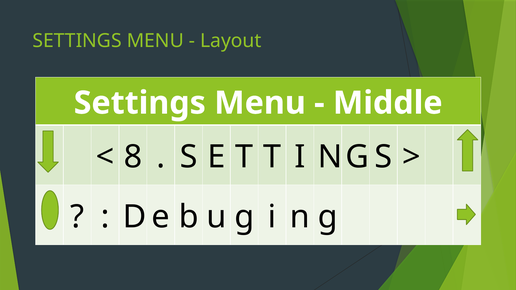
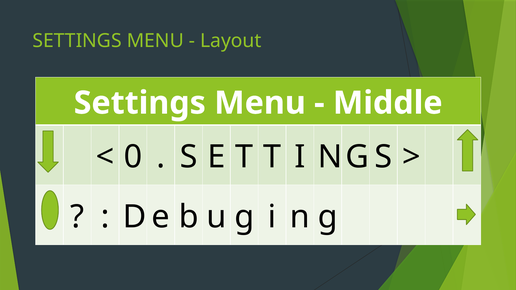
8: 8 -> 0 (133, 157)
